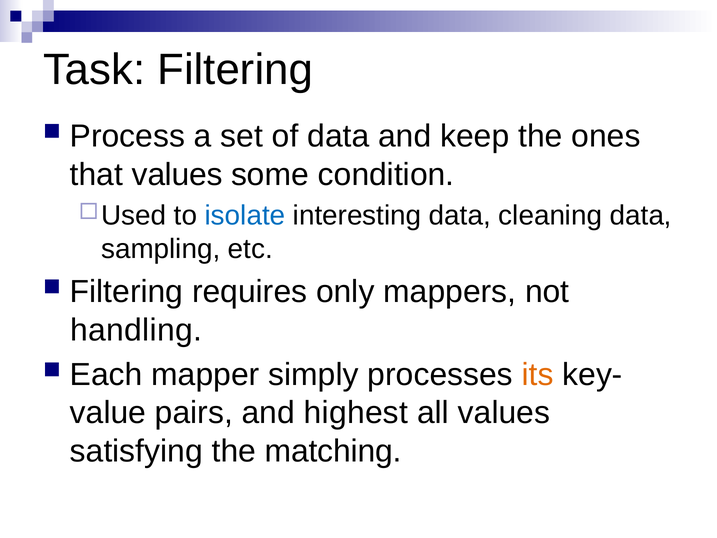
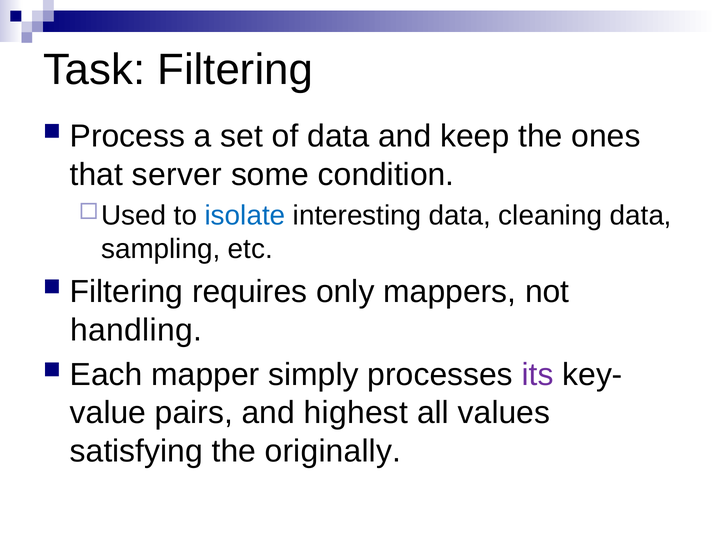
that values: values -> server (177, 174)
its colour: orange -> purple (538, 375)
matching: matching -> originally (333, 451)
